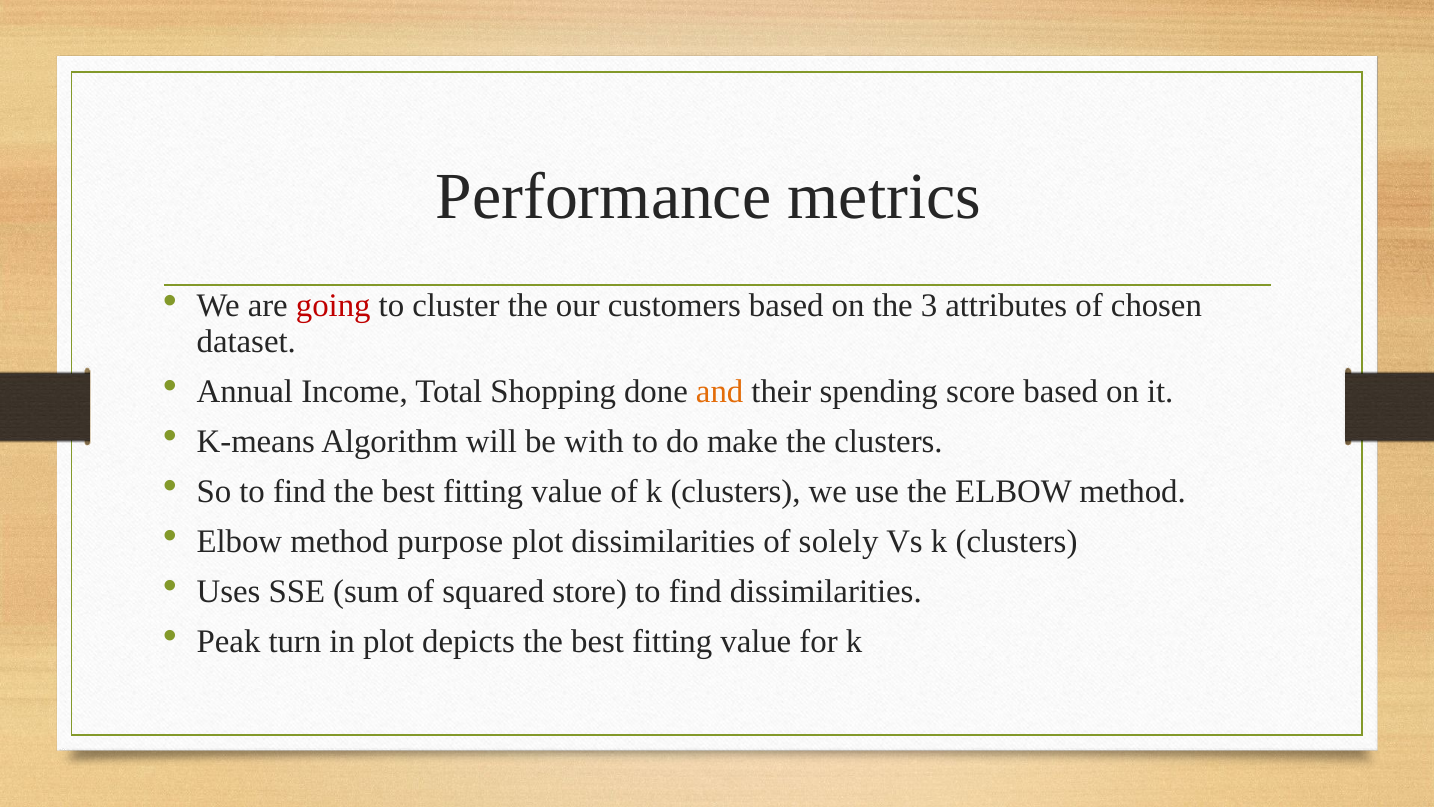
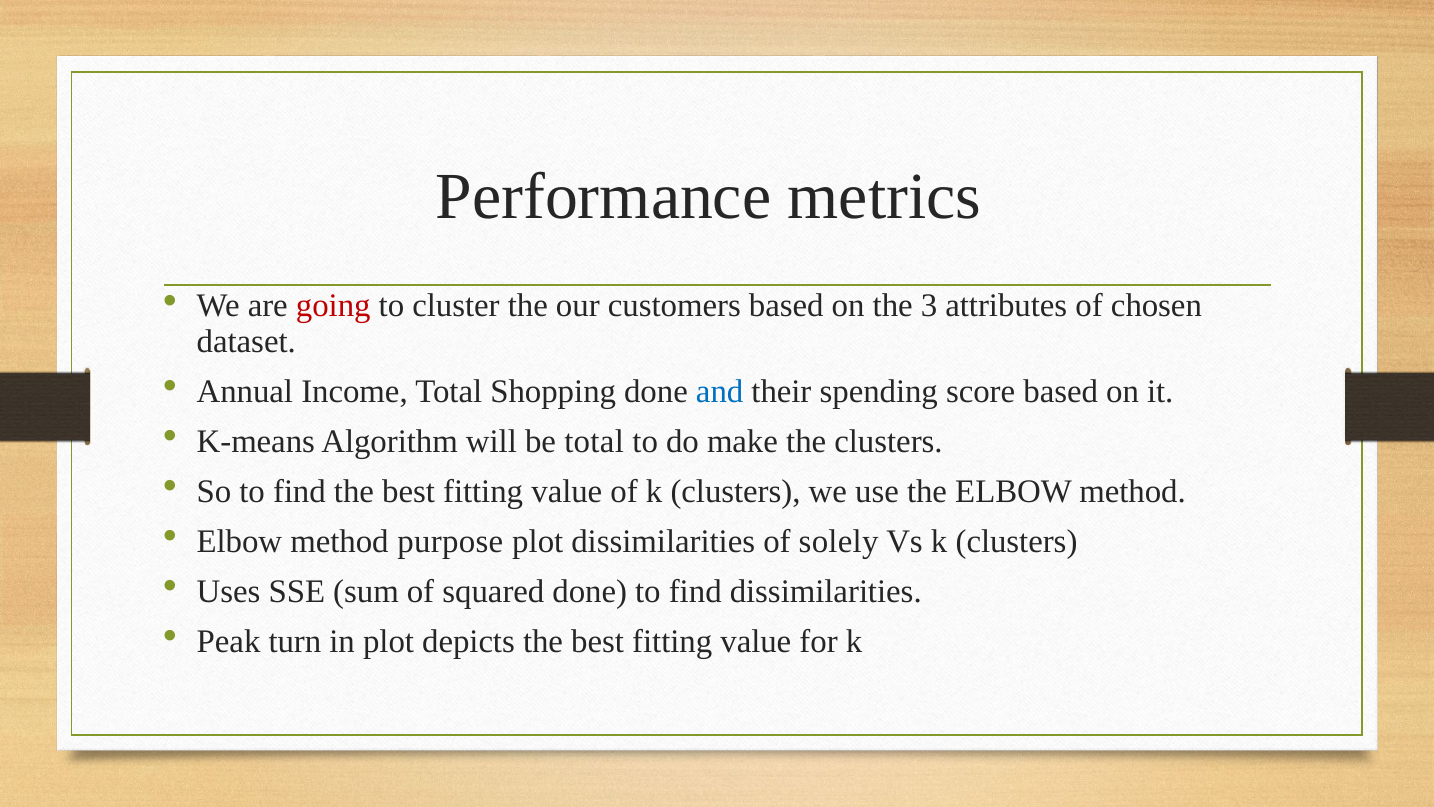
and colour: orange -> blue (720, 391)
be with: with -> total (594, 441)
squared store: store -> done (590, 591)
